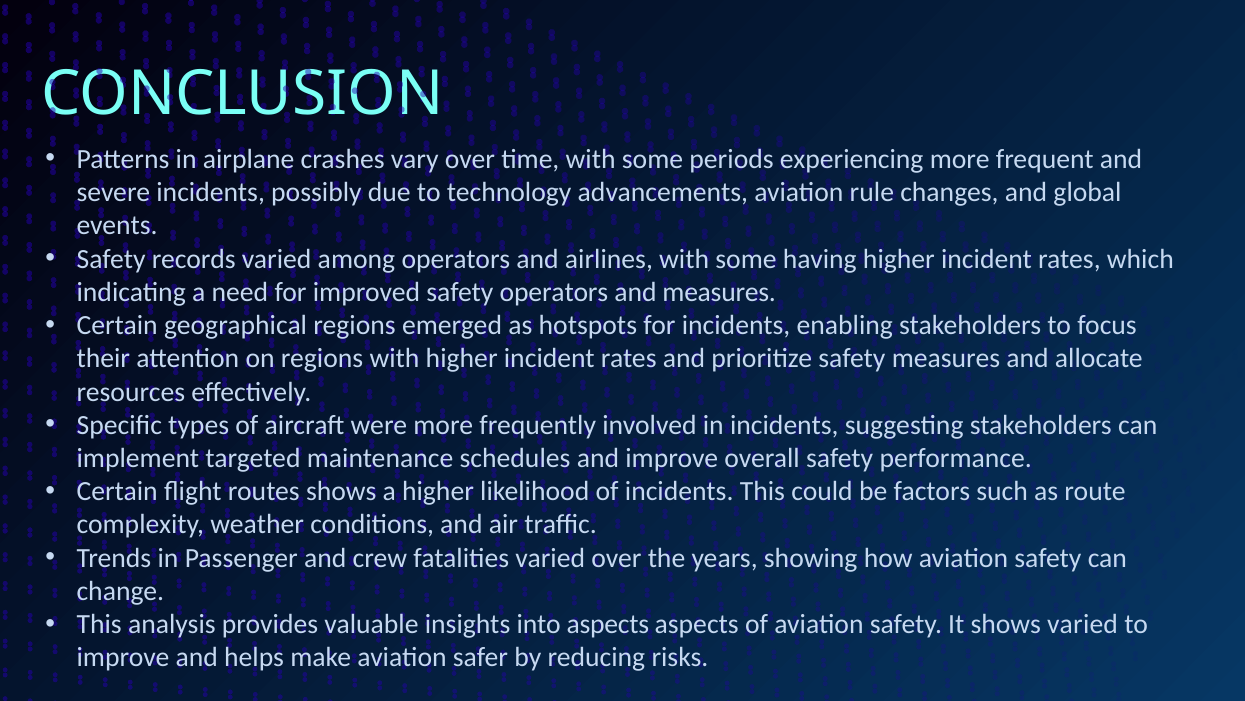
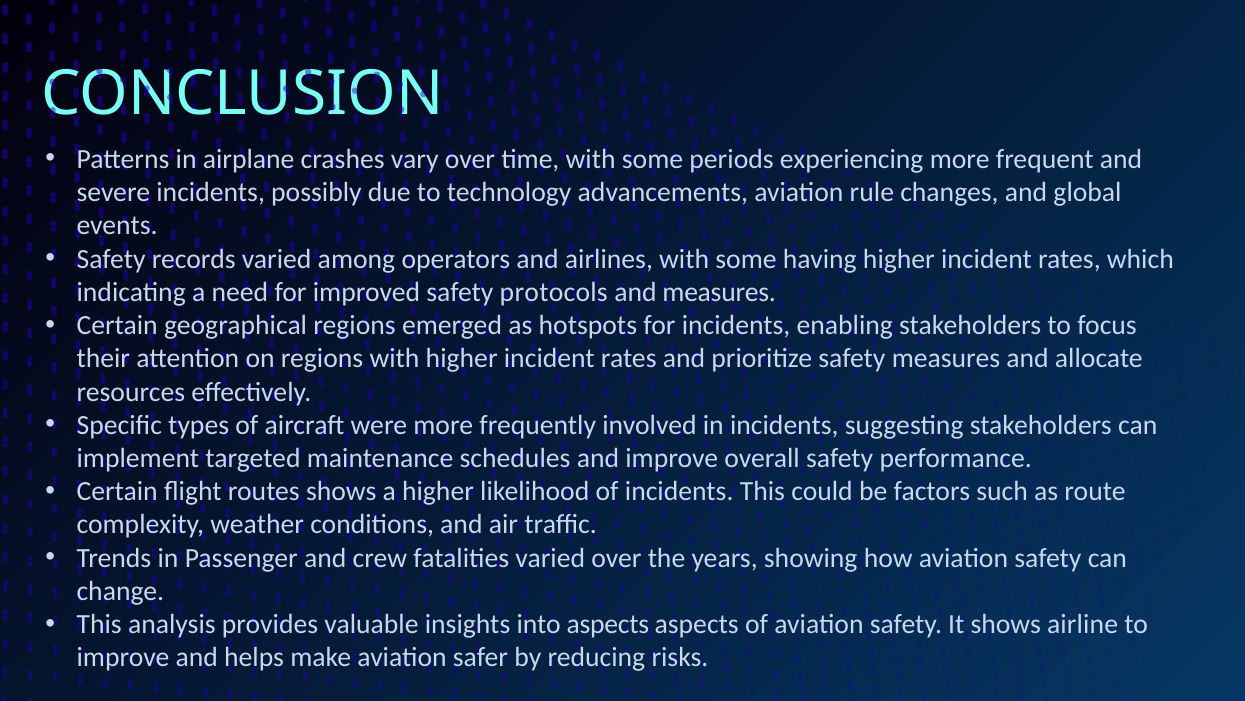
safety operators: operators -> protocols (554, 292)
shows varied: varied -> airline (1083, 624)
